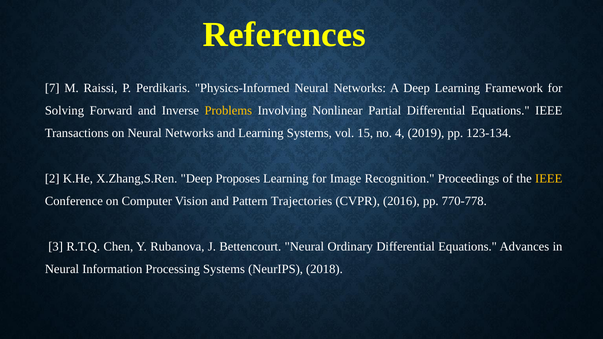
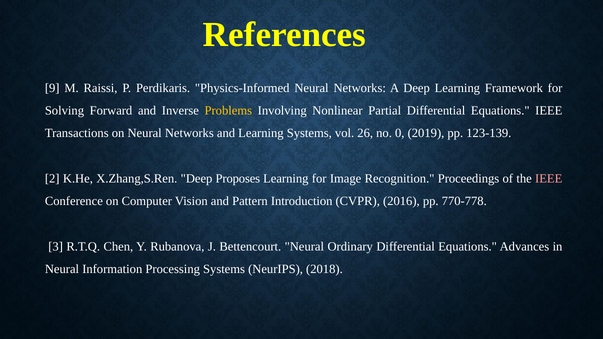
7: 7 -> 9 (52, 88)
15: 15 -> 26 (365, 133)
4: 4 -> 0 (400, 133)
123-134: 123-134 -> 123-139 (489, 133)
IEEE colour: yellow -> pink (549, 179)
Trajectories: Trajectories -> Introduction (302, 201)
